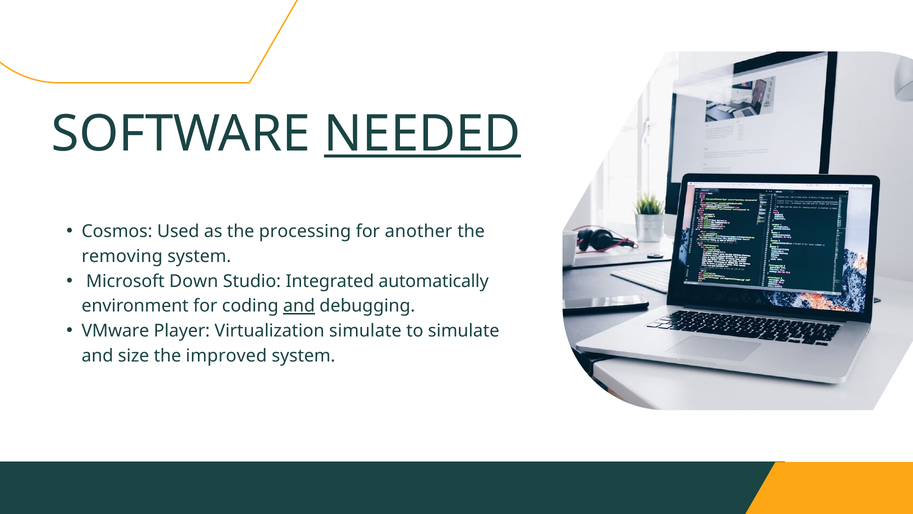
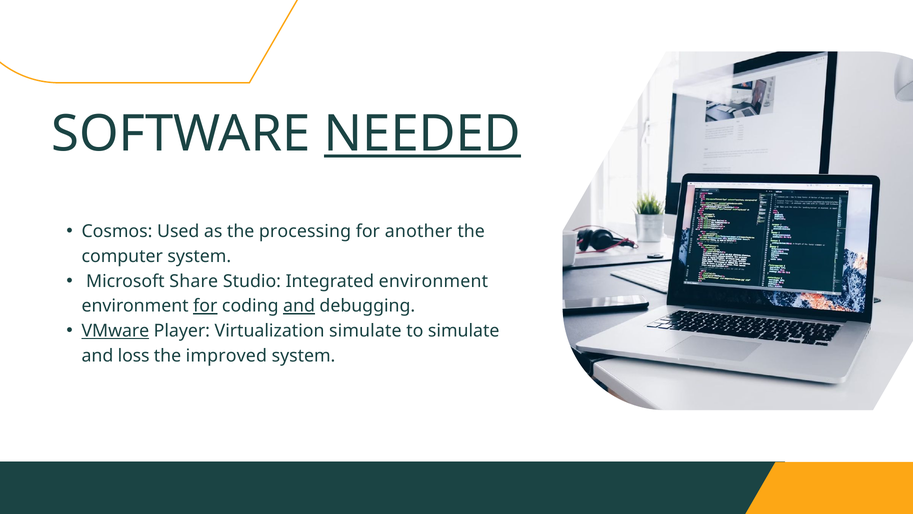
removing: removing -> computer (122, 256)
Down: Down -> Share (194, 281)
Integrated automatically: automatically -> environment (433, 281)
for underline: none -> present (205, 306)
VMware underline: none -> present (115, 331)
size: size -> loss (134, 356)
